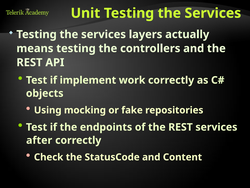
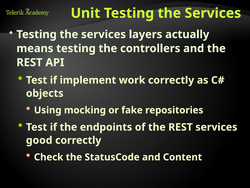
after: after -> good (39, 140)
